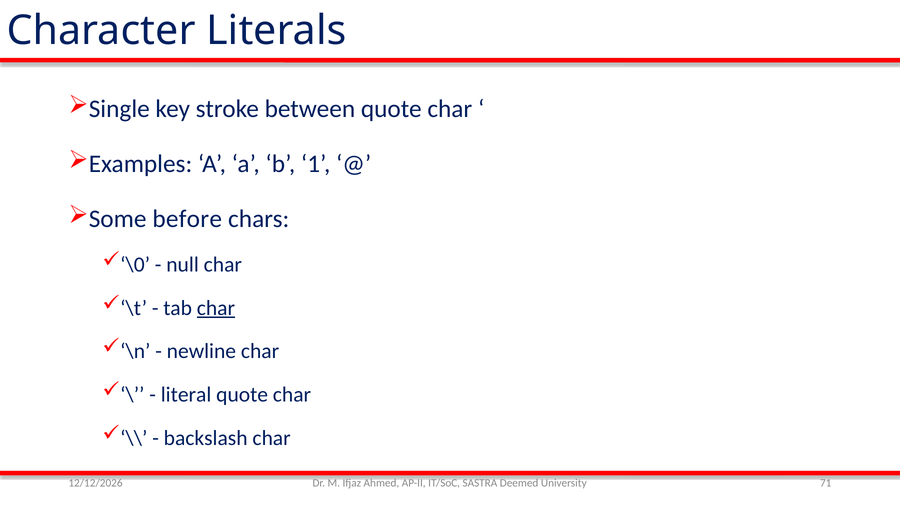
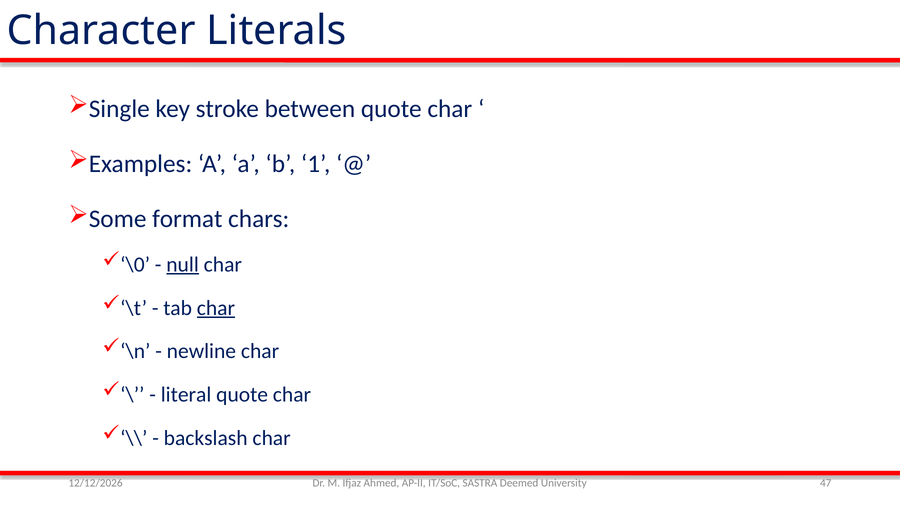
before: before -> format (187, 219)
null underline: none -> present (183, 265)
71: 71 -> 47 (826, 483)
